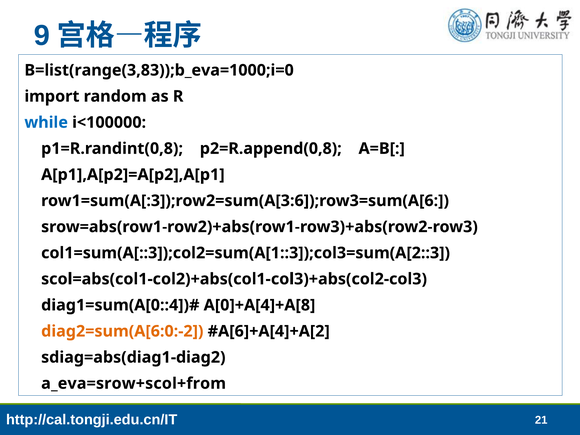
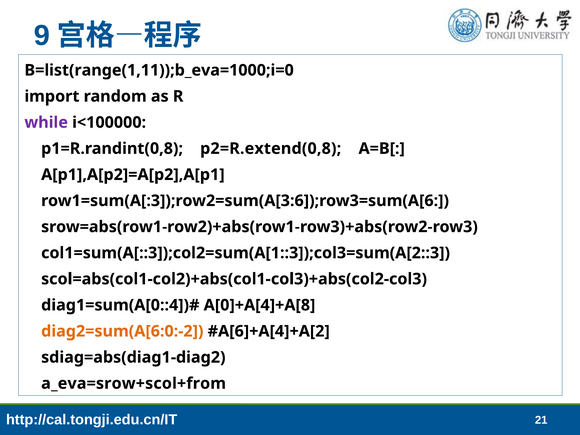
B=list(range(3,83));b_eva=1000;i=0: B=list(range(3,83));b_eva=1000;i=0 -> B=list(range(1,11));b_eva=1000;i=0 (159, 70)
while colour: blue -> purple (46, 122)
p2=R.append(0,8: p2=R.append(0,8 -> p2=R.extend(0,8 (271, 149)
